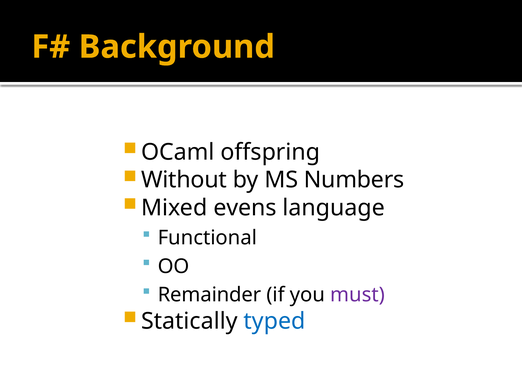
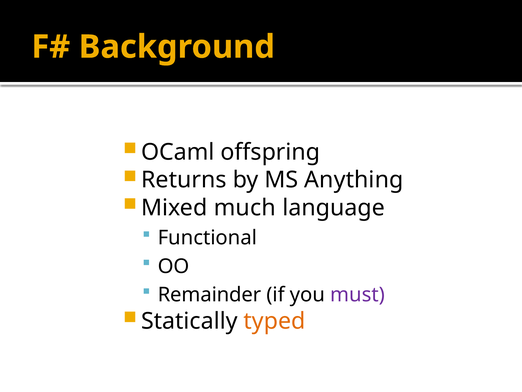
Without: Without -> Returns (184, 180)
Numbers: Numbers -> Anything (354, 180)
evens: evens -> much (245, 208)
typed colour: blue -> orange (275, 321)
